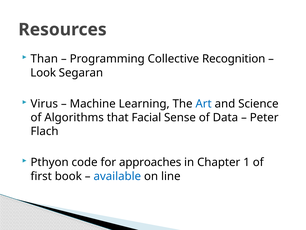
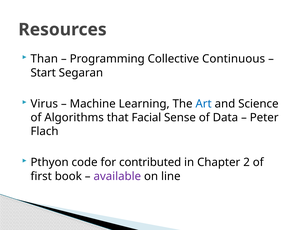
Recognition: Recognition -> Continuous (234, 59)
Look: Look -> Start (43, 73)
approaches: approaches -> contributed (150, 162)
1: 1 -> 2 (247, 162)
available colour: blue -> purple (117, 176)
